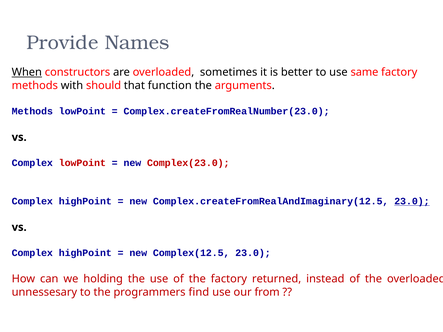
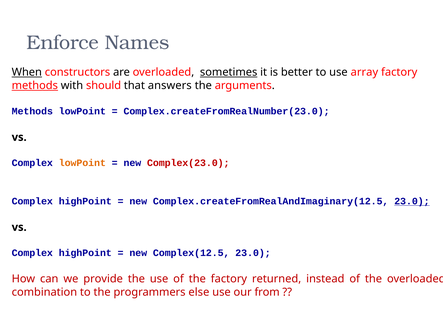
Provide: Provide -> Enforce (63, 43)
sometimes underline: none -> present (229, 72)
same: same -> array (364, 72)
methods underline: none -> present (35, 86)
function: function -> answers (170, 86)
lowPoint colour: red -> orange (82, 163)
holding: holding -> provide (103, 279)
unnessesary: unnessesary -> combination (44, 292)
find: find -> else (199, 292)
